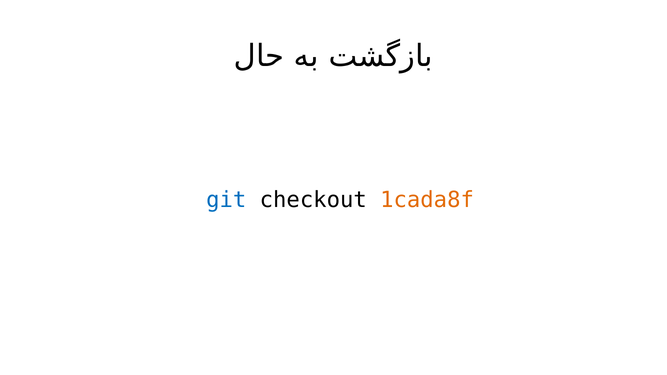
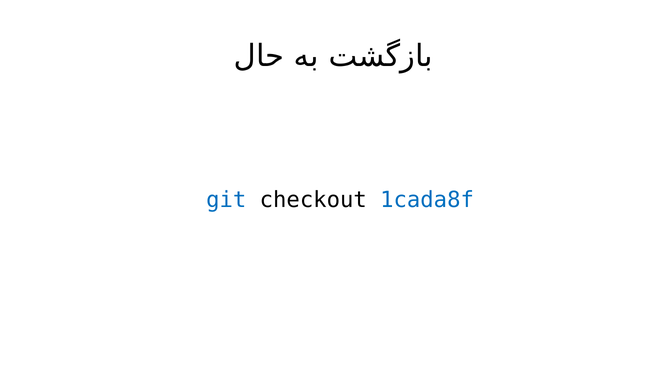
1cada8f colour: orange -> blue (427, 200)
